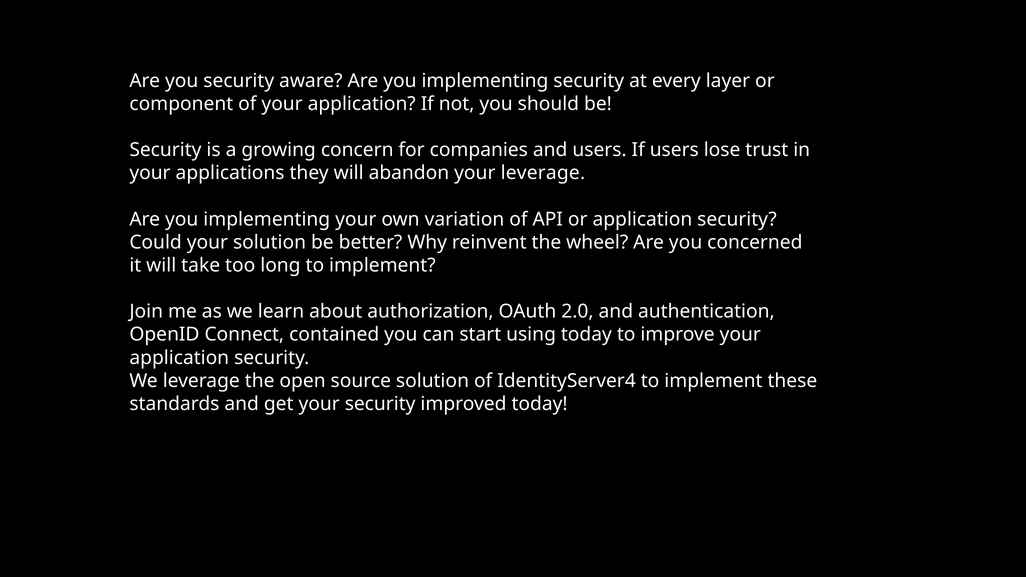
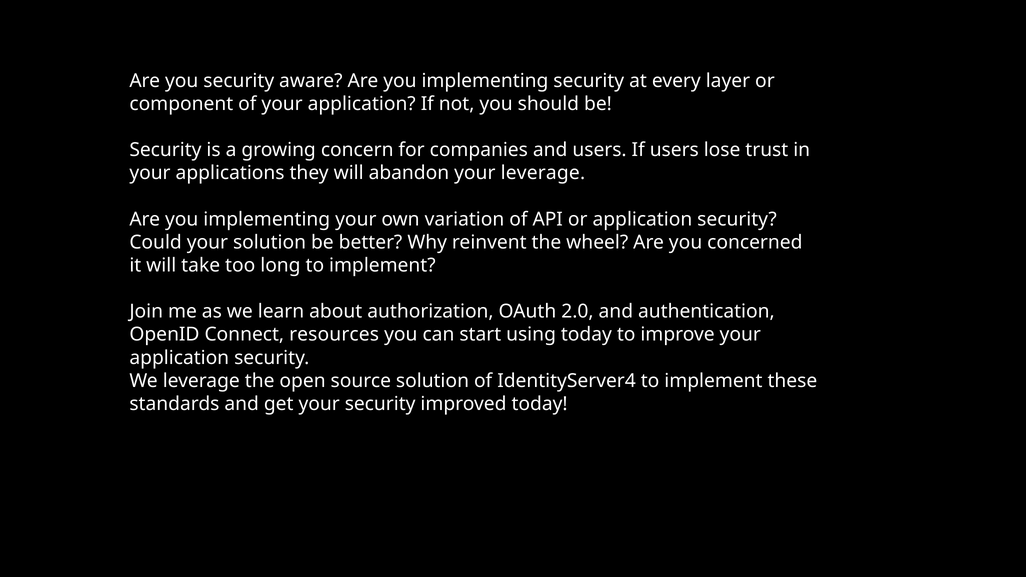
contained: contained -> resources (334, 335)
